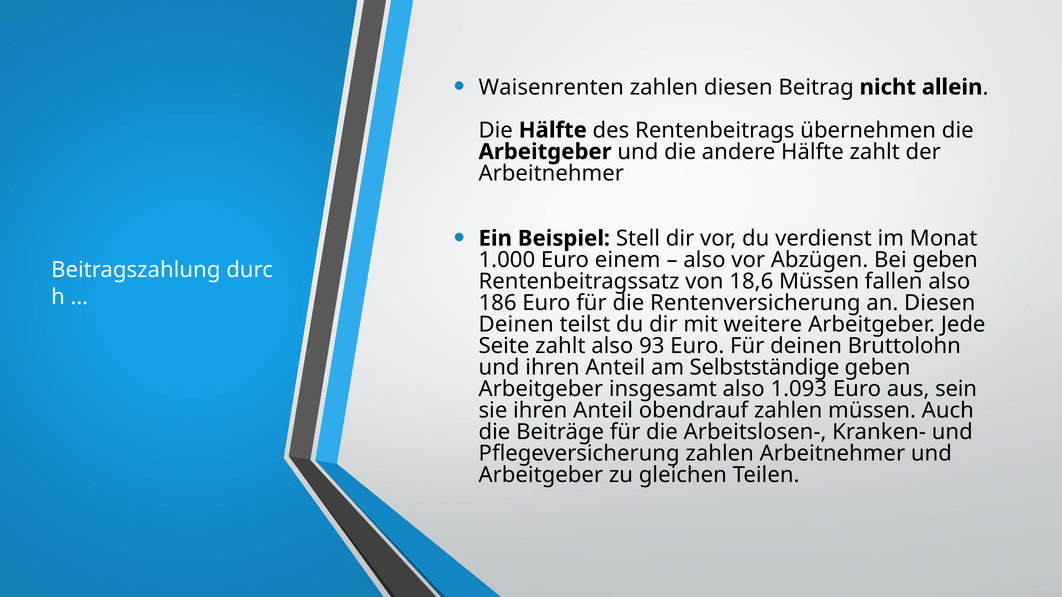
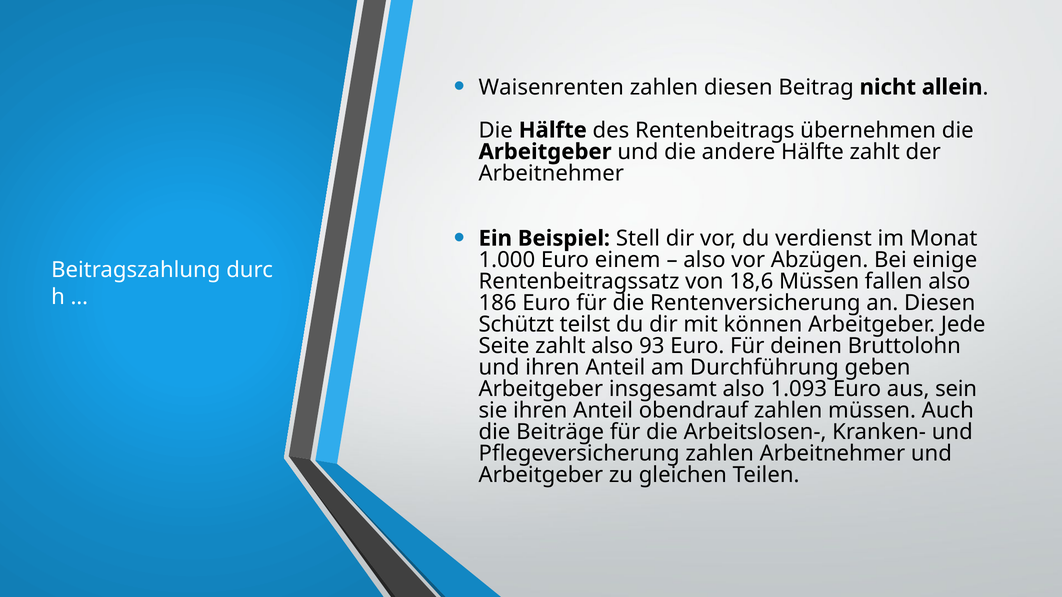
Bei geben: geben -> einige (945, 260)
Deinen: Deinen -> Schützt (516, 325)
weitere: weitere -> können (763, 325)
Selbstständige: Selbstständige -> Durchführung (764, 368)
